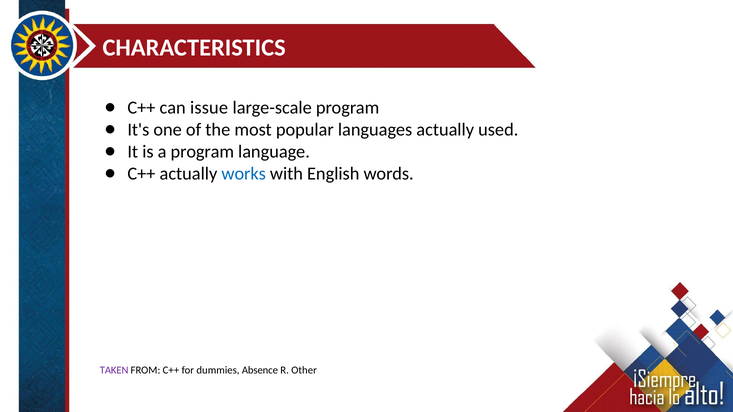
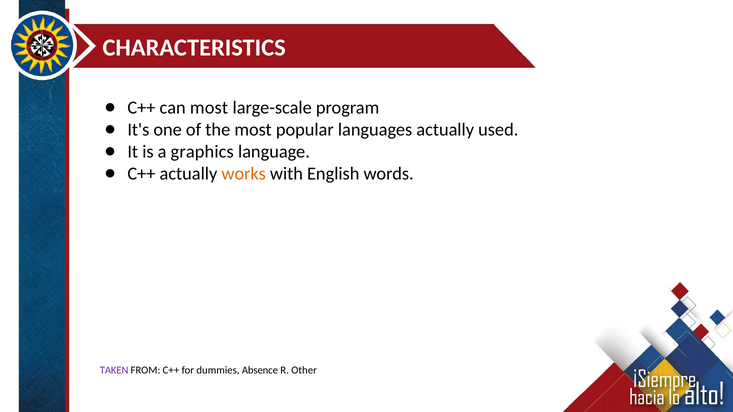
can issue: issue -> most (209, 108)
a program: program -> graphics (202, 152)
works colour: blue -> orange (244, 174)
